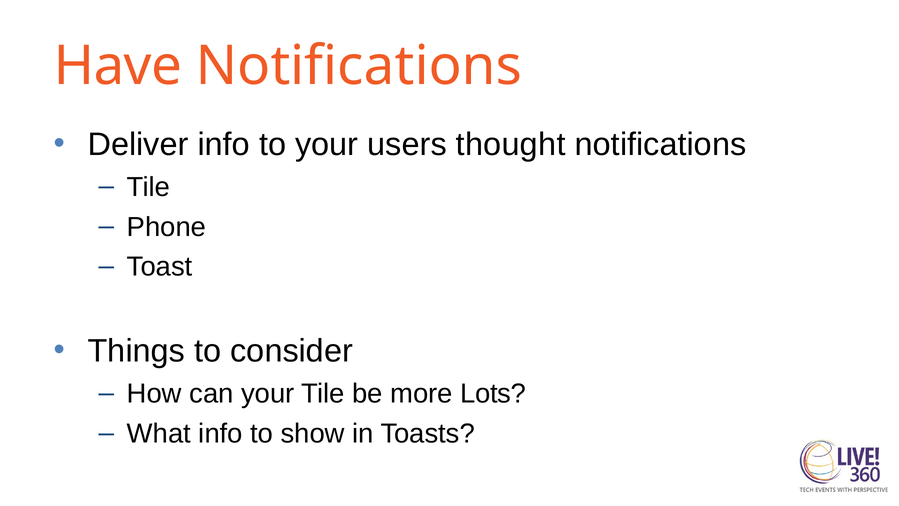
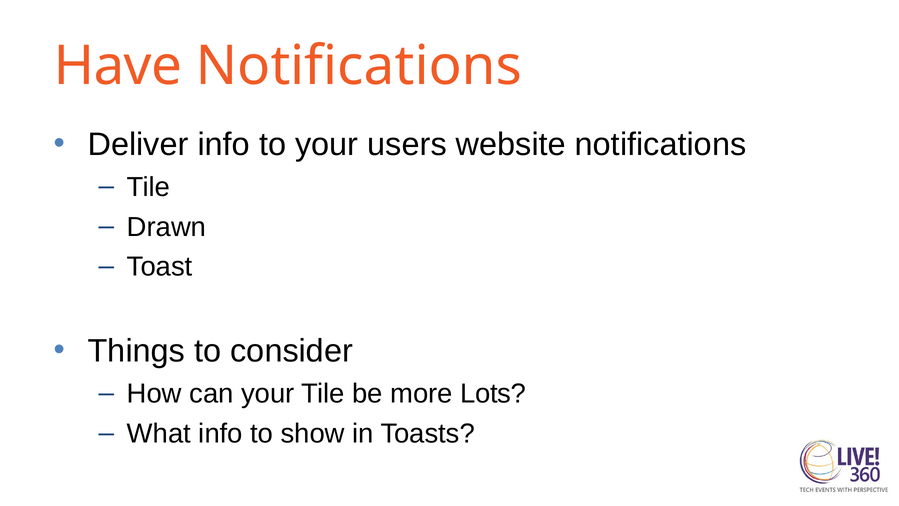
thought: thought -> website (511, 144)
Phone: Phone -> Drawn (167, 227)
